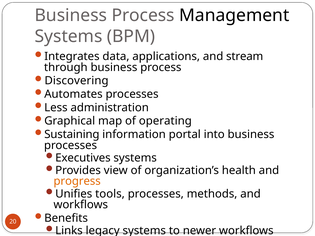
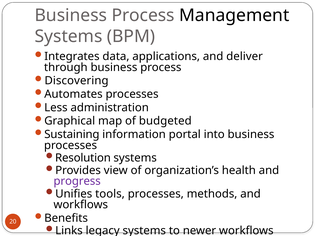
stream: stream -> deliver (245, 56)
operating: operating -> budgeted (165, 121)
Executives: Executives -> Resolution (83, 158)
progress colour: orange -> purple (77, 181)
